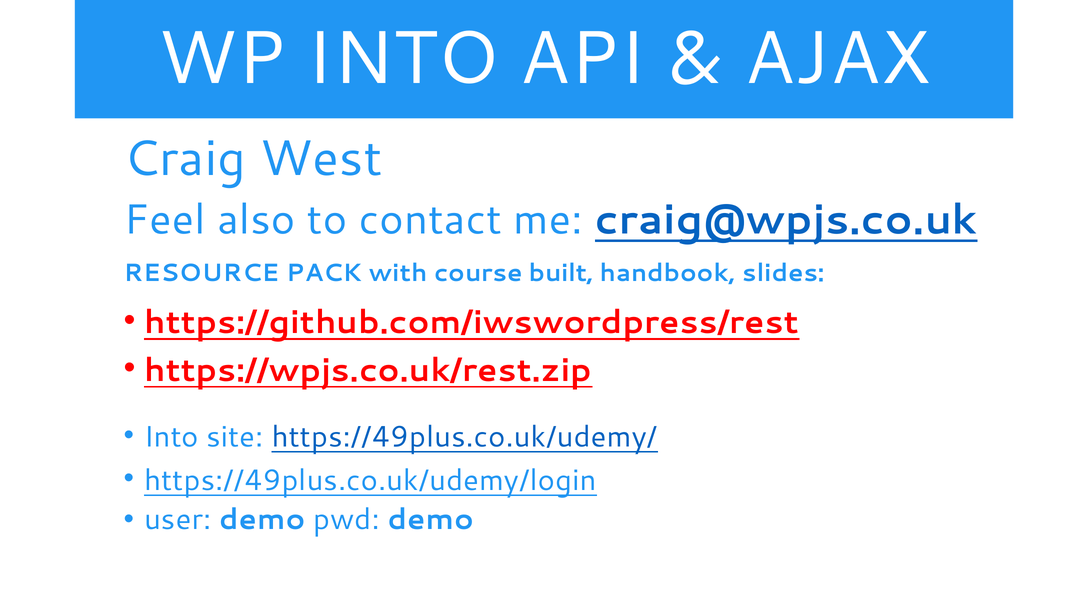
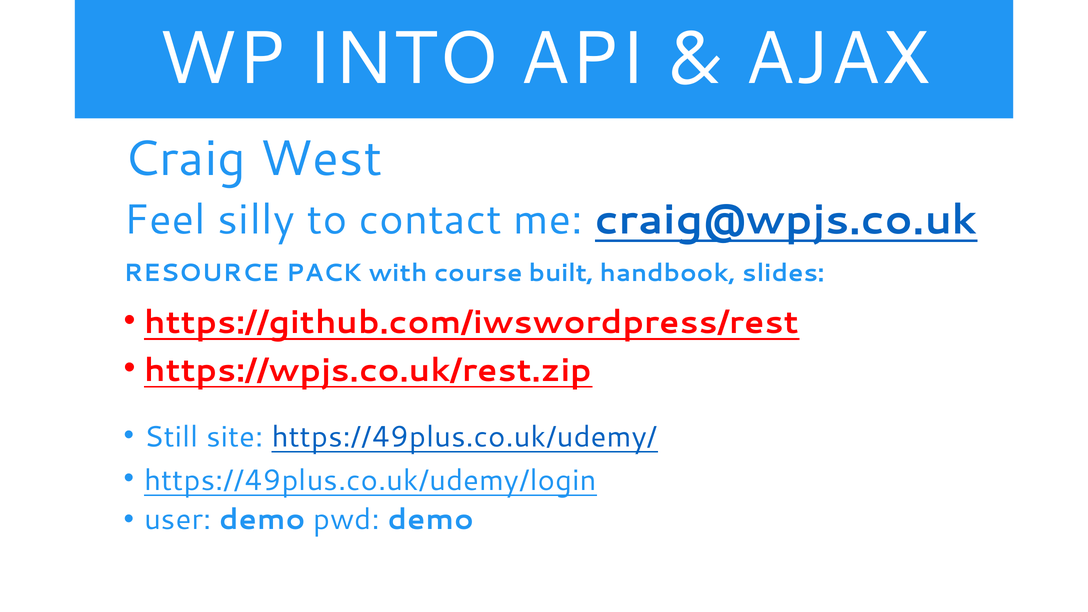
also: also -> silly (256, 220)
Into: Into -> Still (171, 437)
